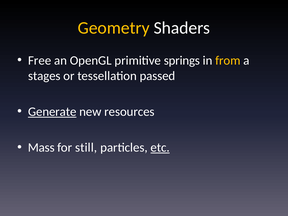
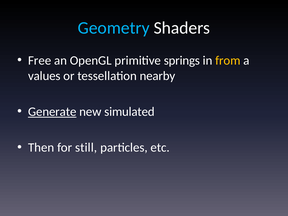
Geometry colour: yellow -> light blue (114, 28)
stages: stages -> values (44, 76)
passed: passed -> nearby (157, 76)
resources: resources -> simulated (130, 112)
Mass: Mass -> Then (41, 147)
etc underline: present -> none (160, 147)
